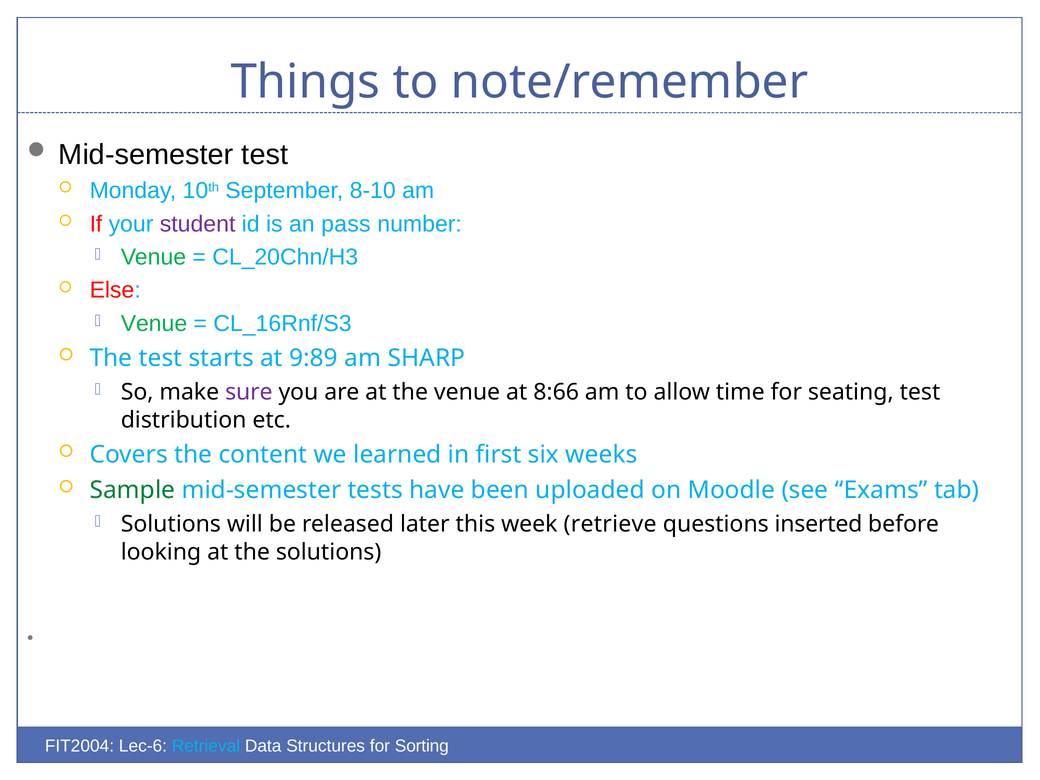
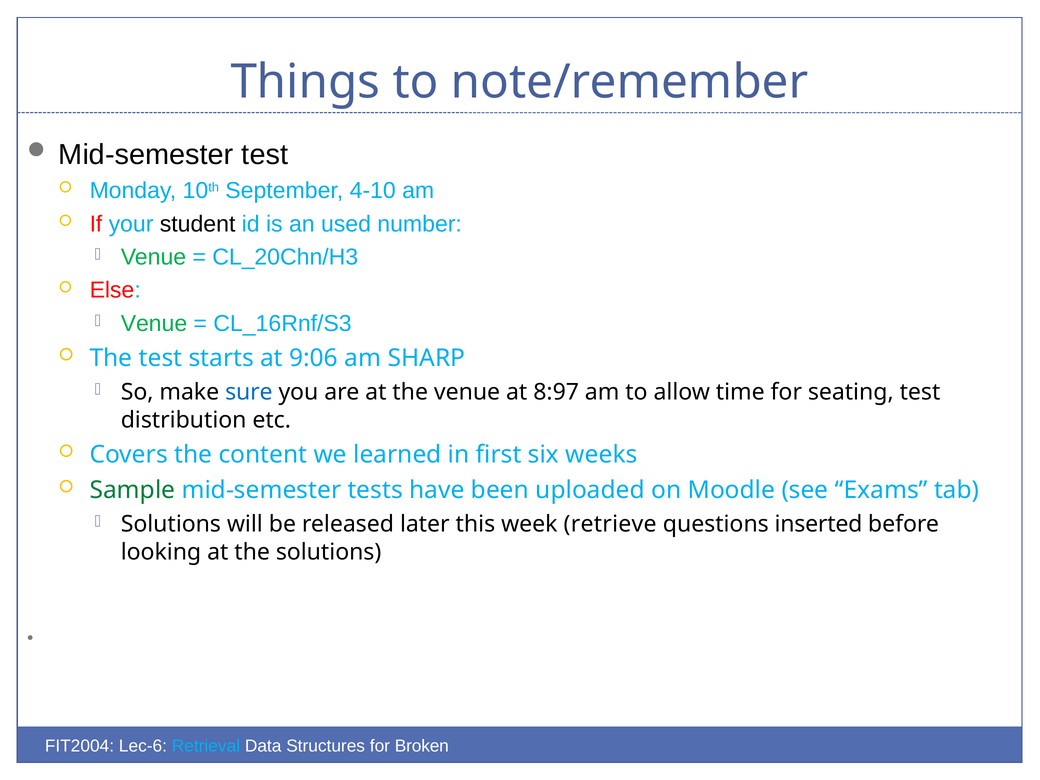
8-10: 8-10 -> 4-10 (373, 191)
student colour: purple -> black (198, 224)
pass: pass -> used (346, 224)
9:89: 9:89 -> 9:06 (314, 358)
sure colour: purple -> blue (249, 392)
8:66: 8:66 -> 8:97 (556, 392)
Sorting: Sorting -> Broken (422, 746)
